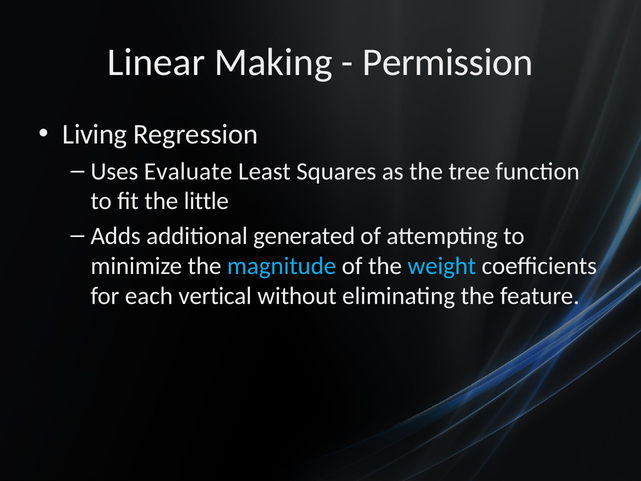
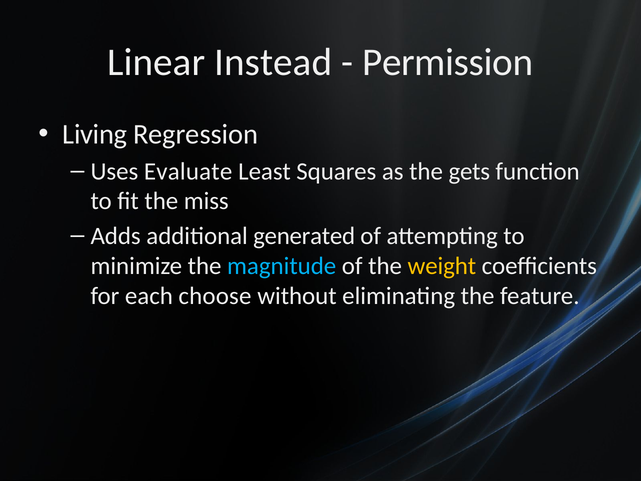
Making: Making -> Instead (273, 62)
tree: tree -> gets (469, 171)
little: little -> miss (206, 201)
weight colour: light blue -> yellow (442, 266)
vertical: vertical -> choose (215, 296)
